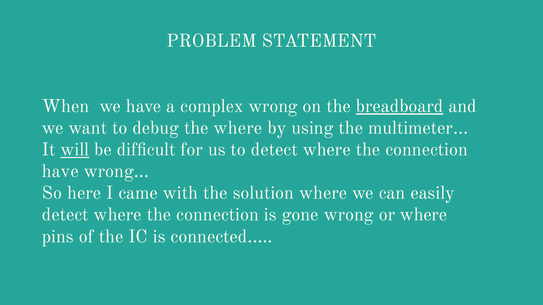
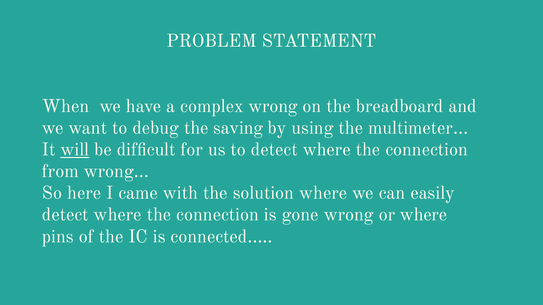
breadboard underline: present -> none (400, 106)
the where: where -> saving (238, 128)
have: have -> from (60, 172)
